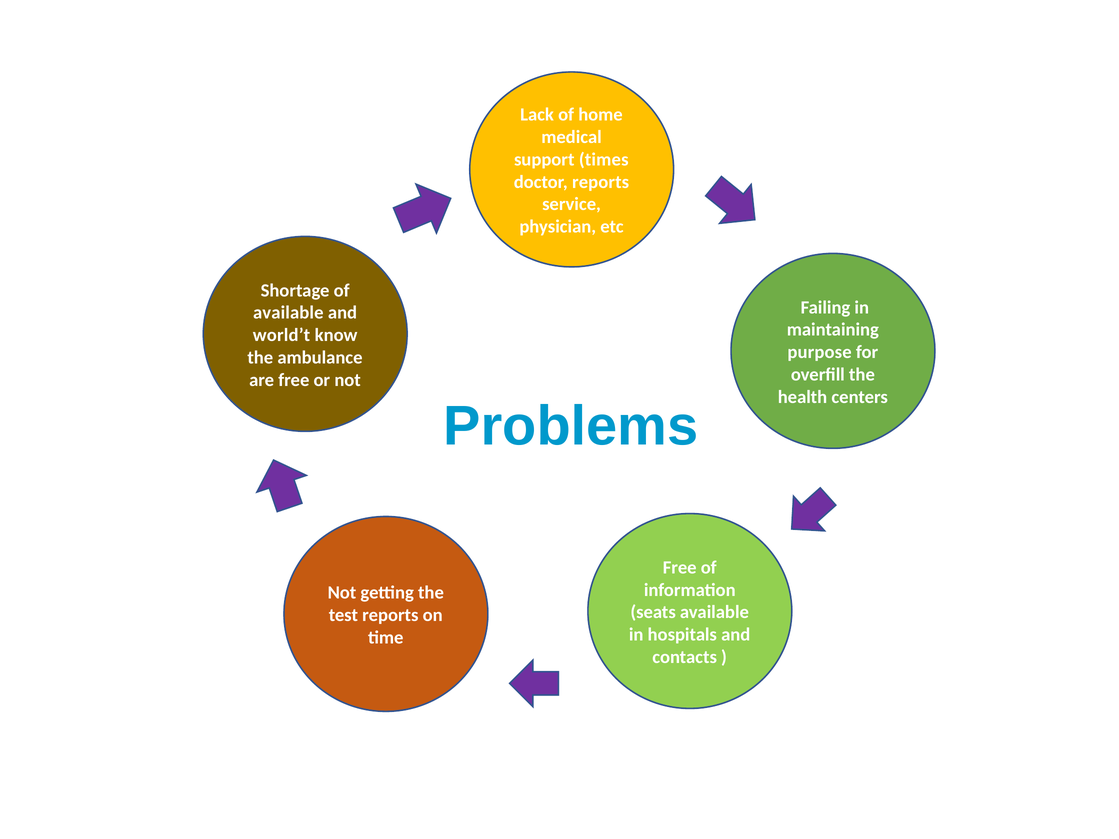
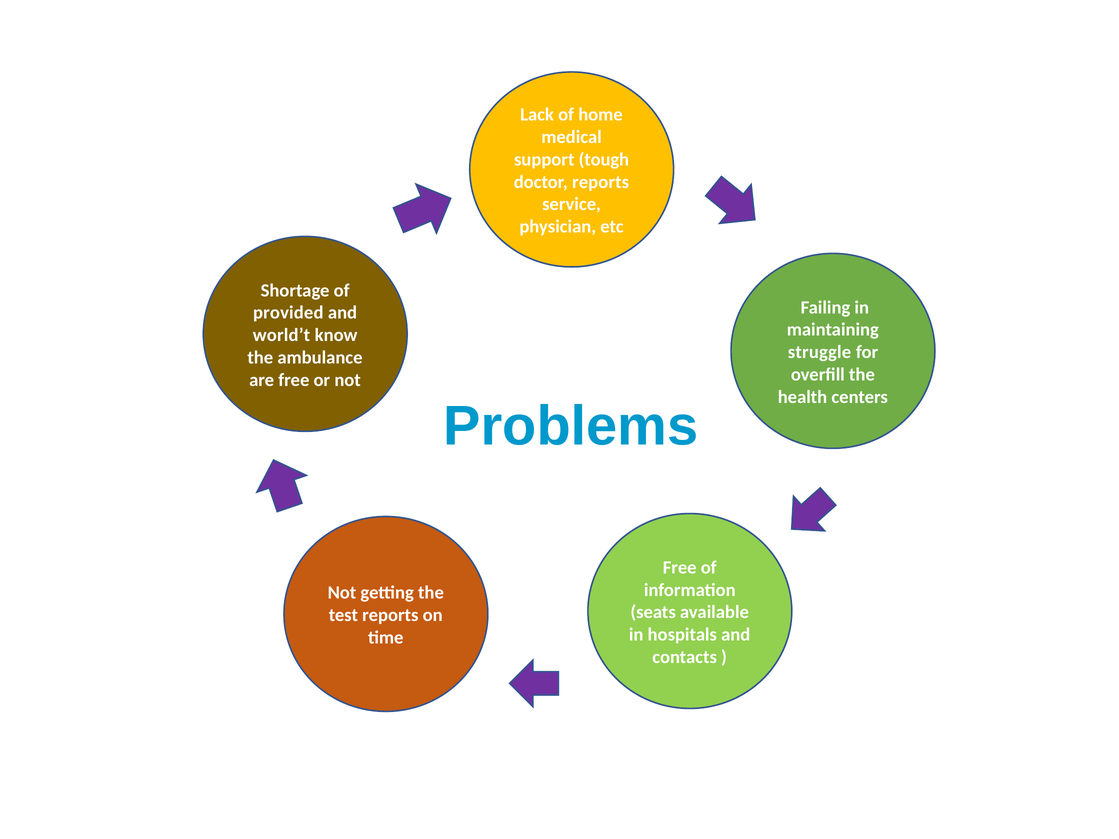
times: times -> tough (604, 160)
available: available -> provided (288, 313)
purpose: purpose -> struggle (820, 352)
